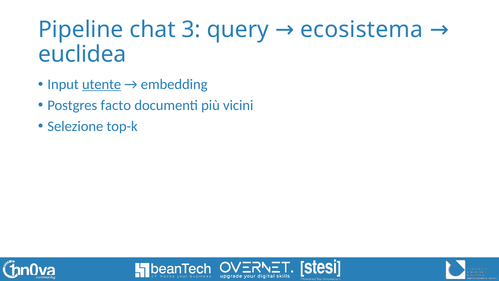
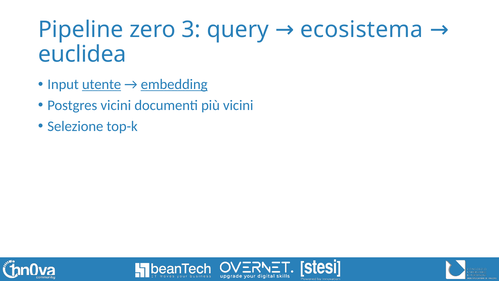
chat: chat -> zero (153, 30)
embedding underline: none -> present (174, 84)
Postgres facto: facto -> vicini (116, 105)
